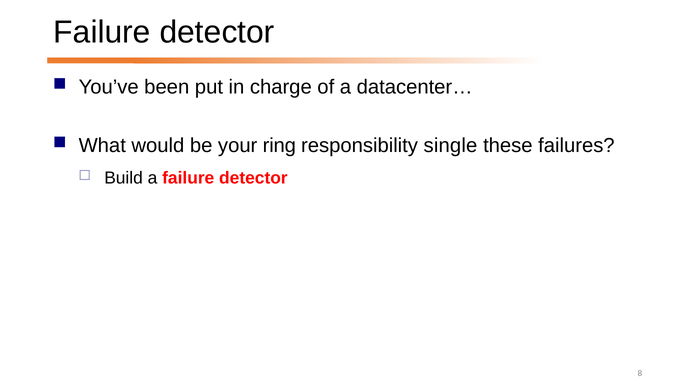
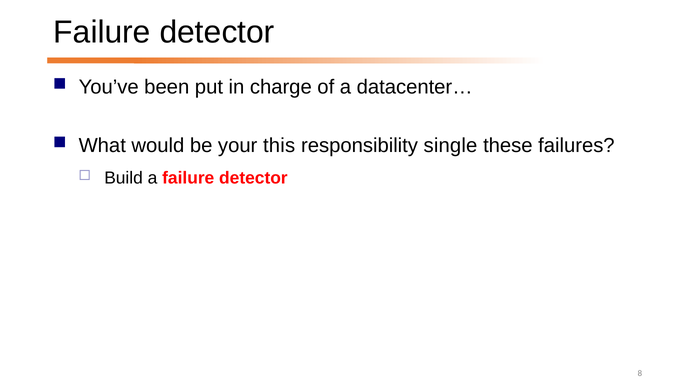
ring: ring -> this (279, 145)
